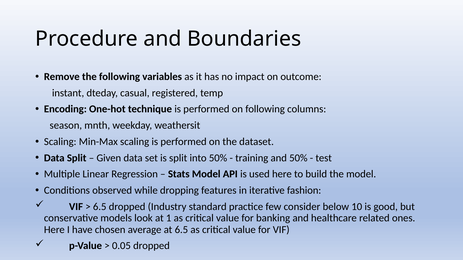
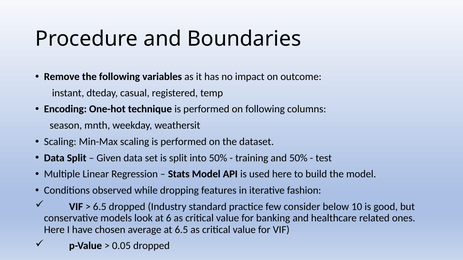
1: 1 -> 6 (169, 218)
